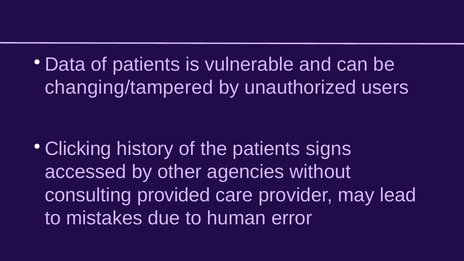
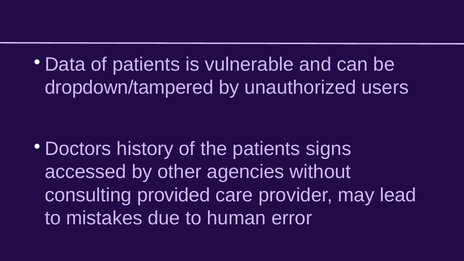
changing/tampered: changing/tampered -> dropdown/tampered (129, 88)
Clicking: Clicking -> Doctors (78, 149)
